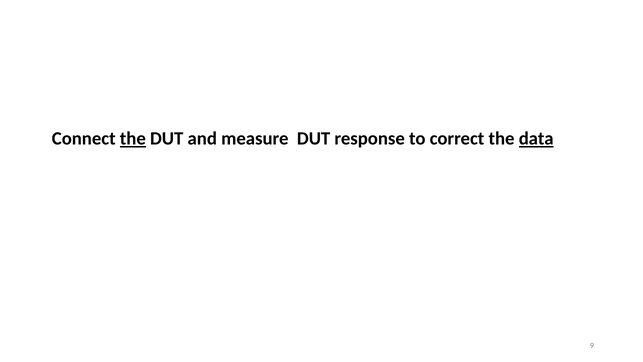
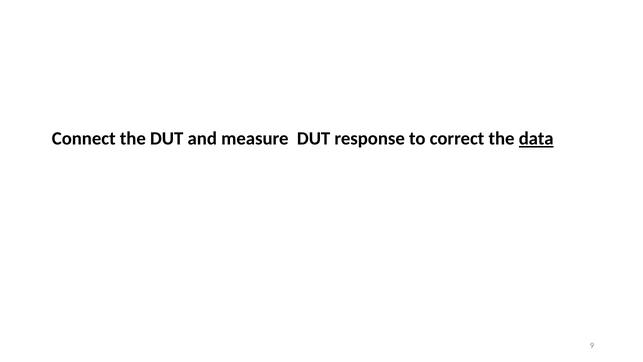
the underline: present -> none (133, 139)
